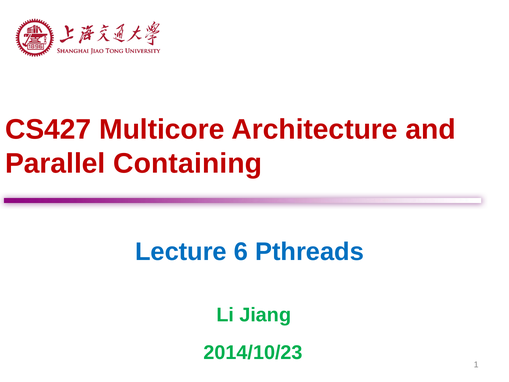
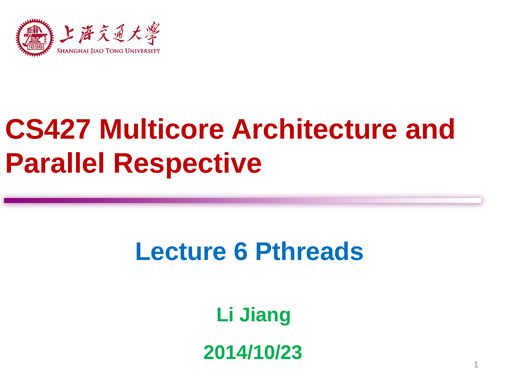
Containing: Containing -> Respective (188, 163)
